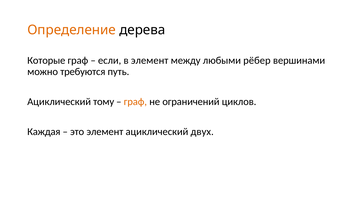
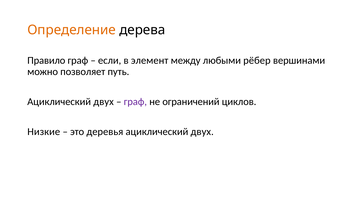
Которые: Которые -> Правило (46, 61)
требуются: требуются -> позволяет (83, 72)
тому: тому -> двух (104, 102)
граф colour: orange -> purple (135, 102)
Каждая: Каждая -> Низкие (44, 132)
это элемент: элемент -> деревья (105, 132)
